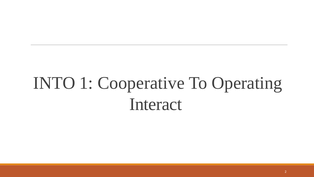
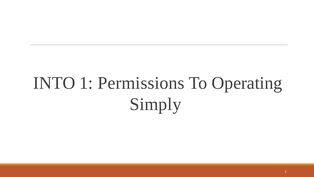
Cooperative: Cooperative -> Permissions (141, 83)
Interact: Interact -> Simply (155, 104)
